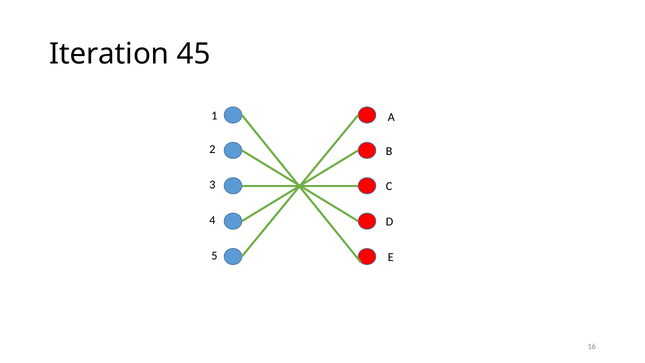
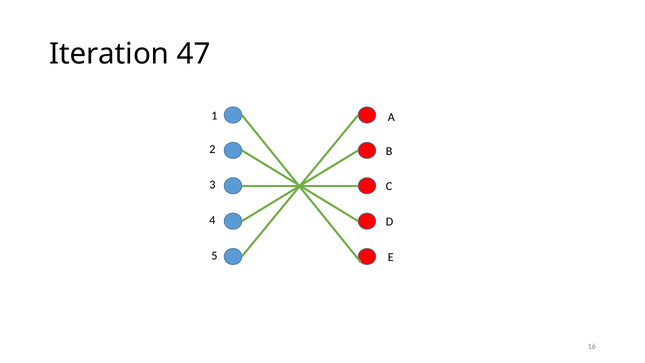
45: 45 -> 47 (194, 54)
